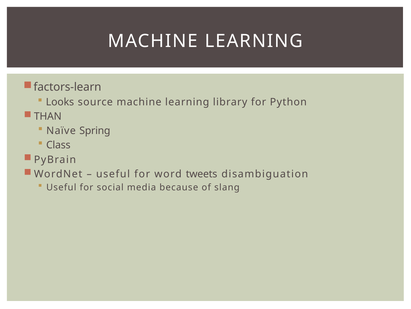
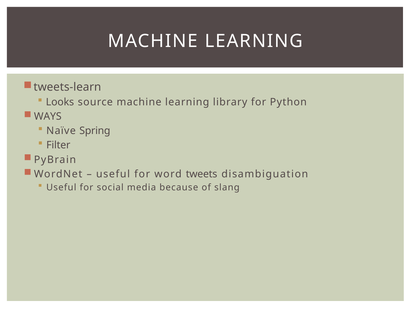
factors-learn: factors-learn -> tweets-learn (67, 87)
THAN: THAN -> WAYS (48, 116)
Class: Class -> Filter (58, 145)
